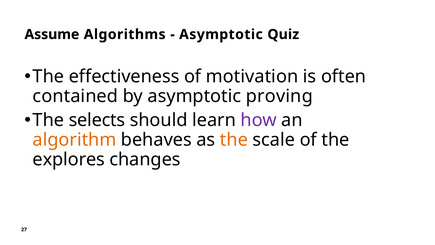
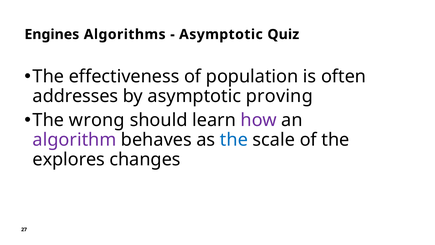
Assume: Assume -> Engines (52, 34)
motivation: motivation -> population (252, 76)
contained: contained -> addresses (75, 96)
selects: selects -> wrong (97, 120)
algorithm colour: orange -> purple (74, 140)
the colour: orange -> blue (234, 140)
